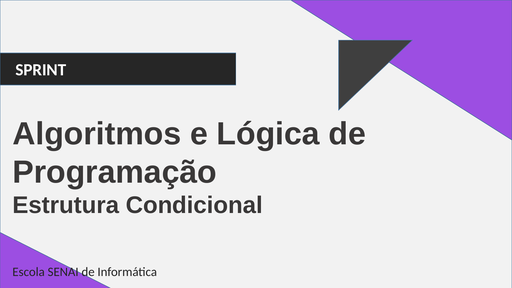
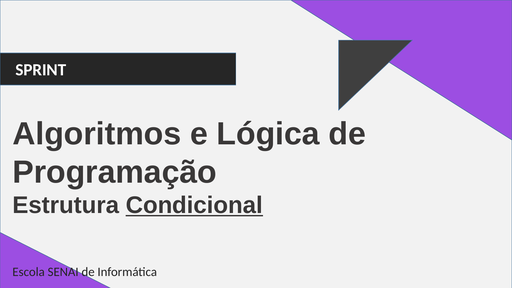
Condicional underline: none -> present (194, 205)
